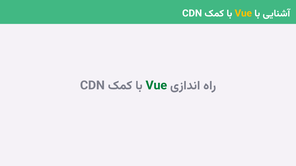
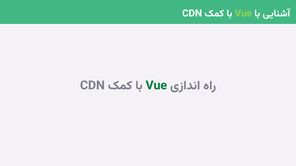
Vue colour: yellow -> light green (243, 13)
